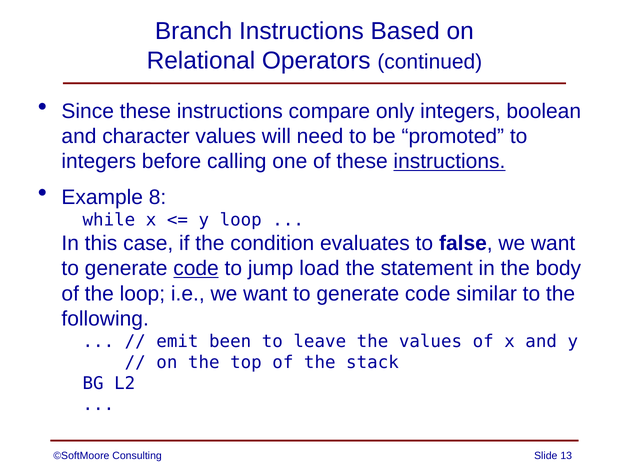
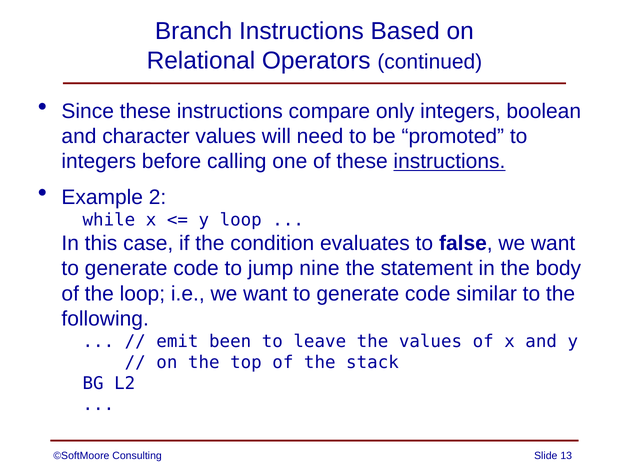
8: 8 -> 2 (158, 197)
code underline: present -> none (196, 268)
load: load -> nine (319, 268)
